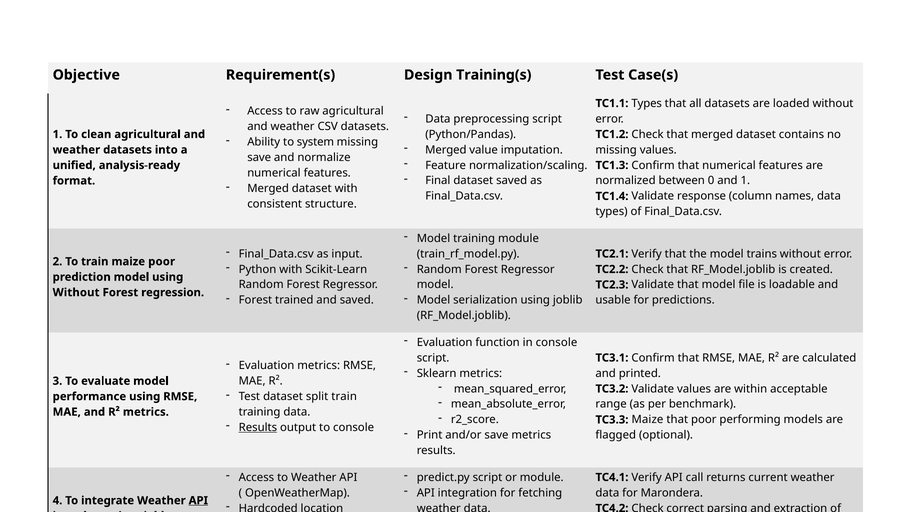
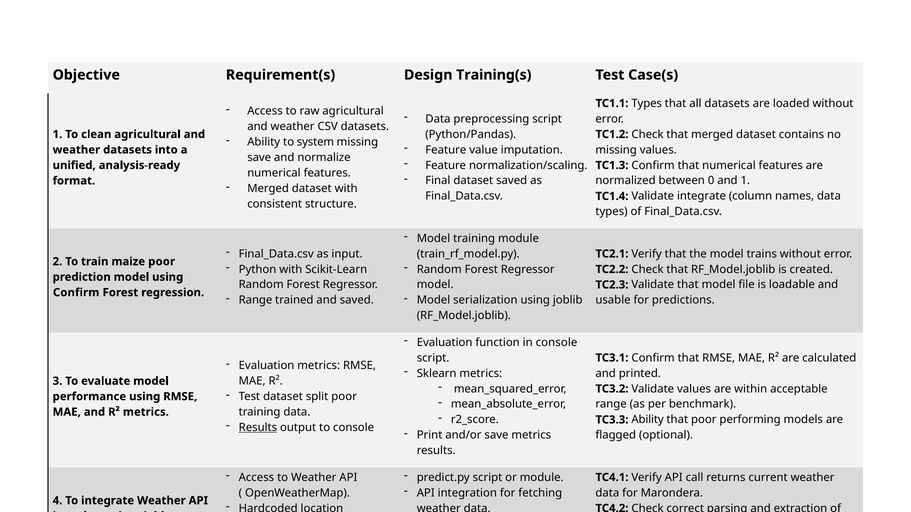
Merged: Merged -> Feature (446, 150)
Validate response: response -> integrate (702, 196)
Without: Without -> Confirm (76, 293)
Forest: Forest -> Range (256, 300)
split train: train -> poor (344, 397)
TC3.3 Maize: Maize -> Ability (648, 420)
API underline: present -> none (198, 501)
